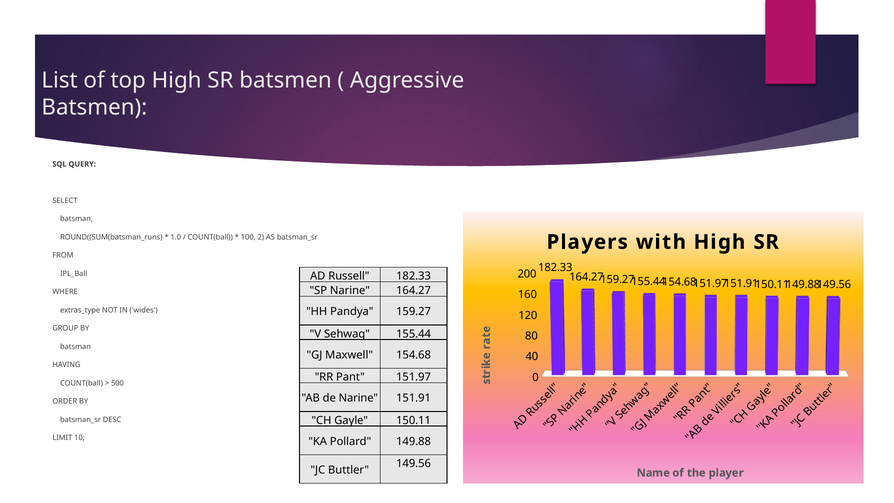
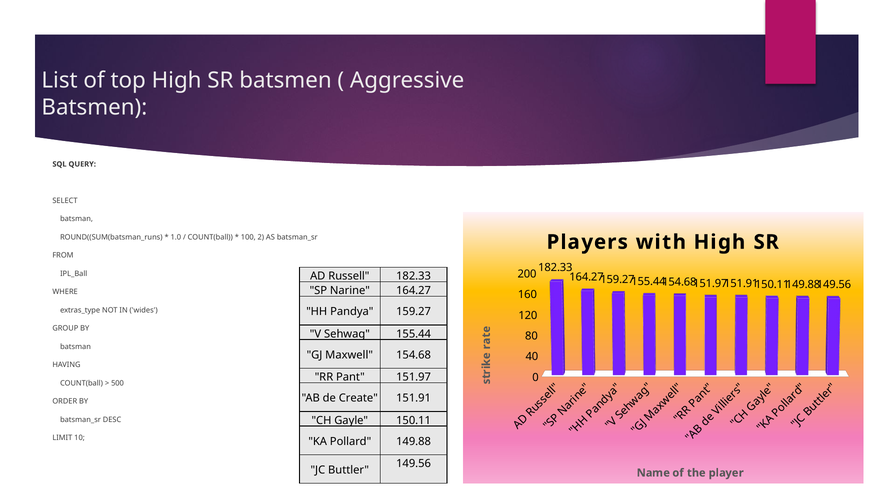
de Narine: Narine -> Create (358, 398)
